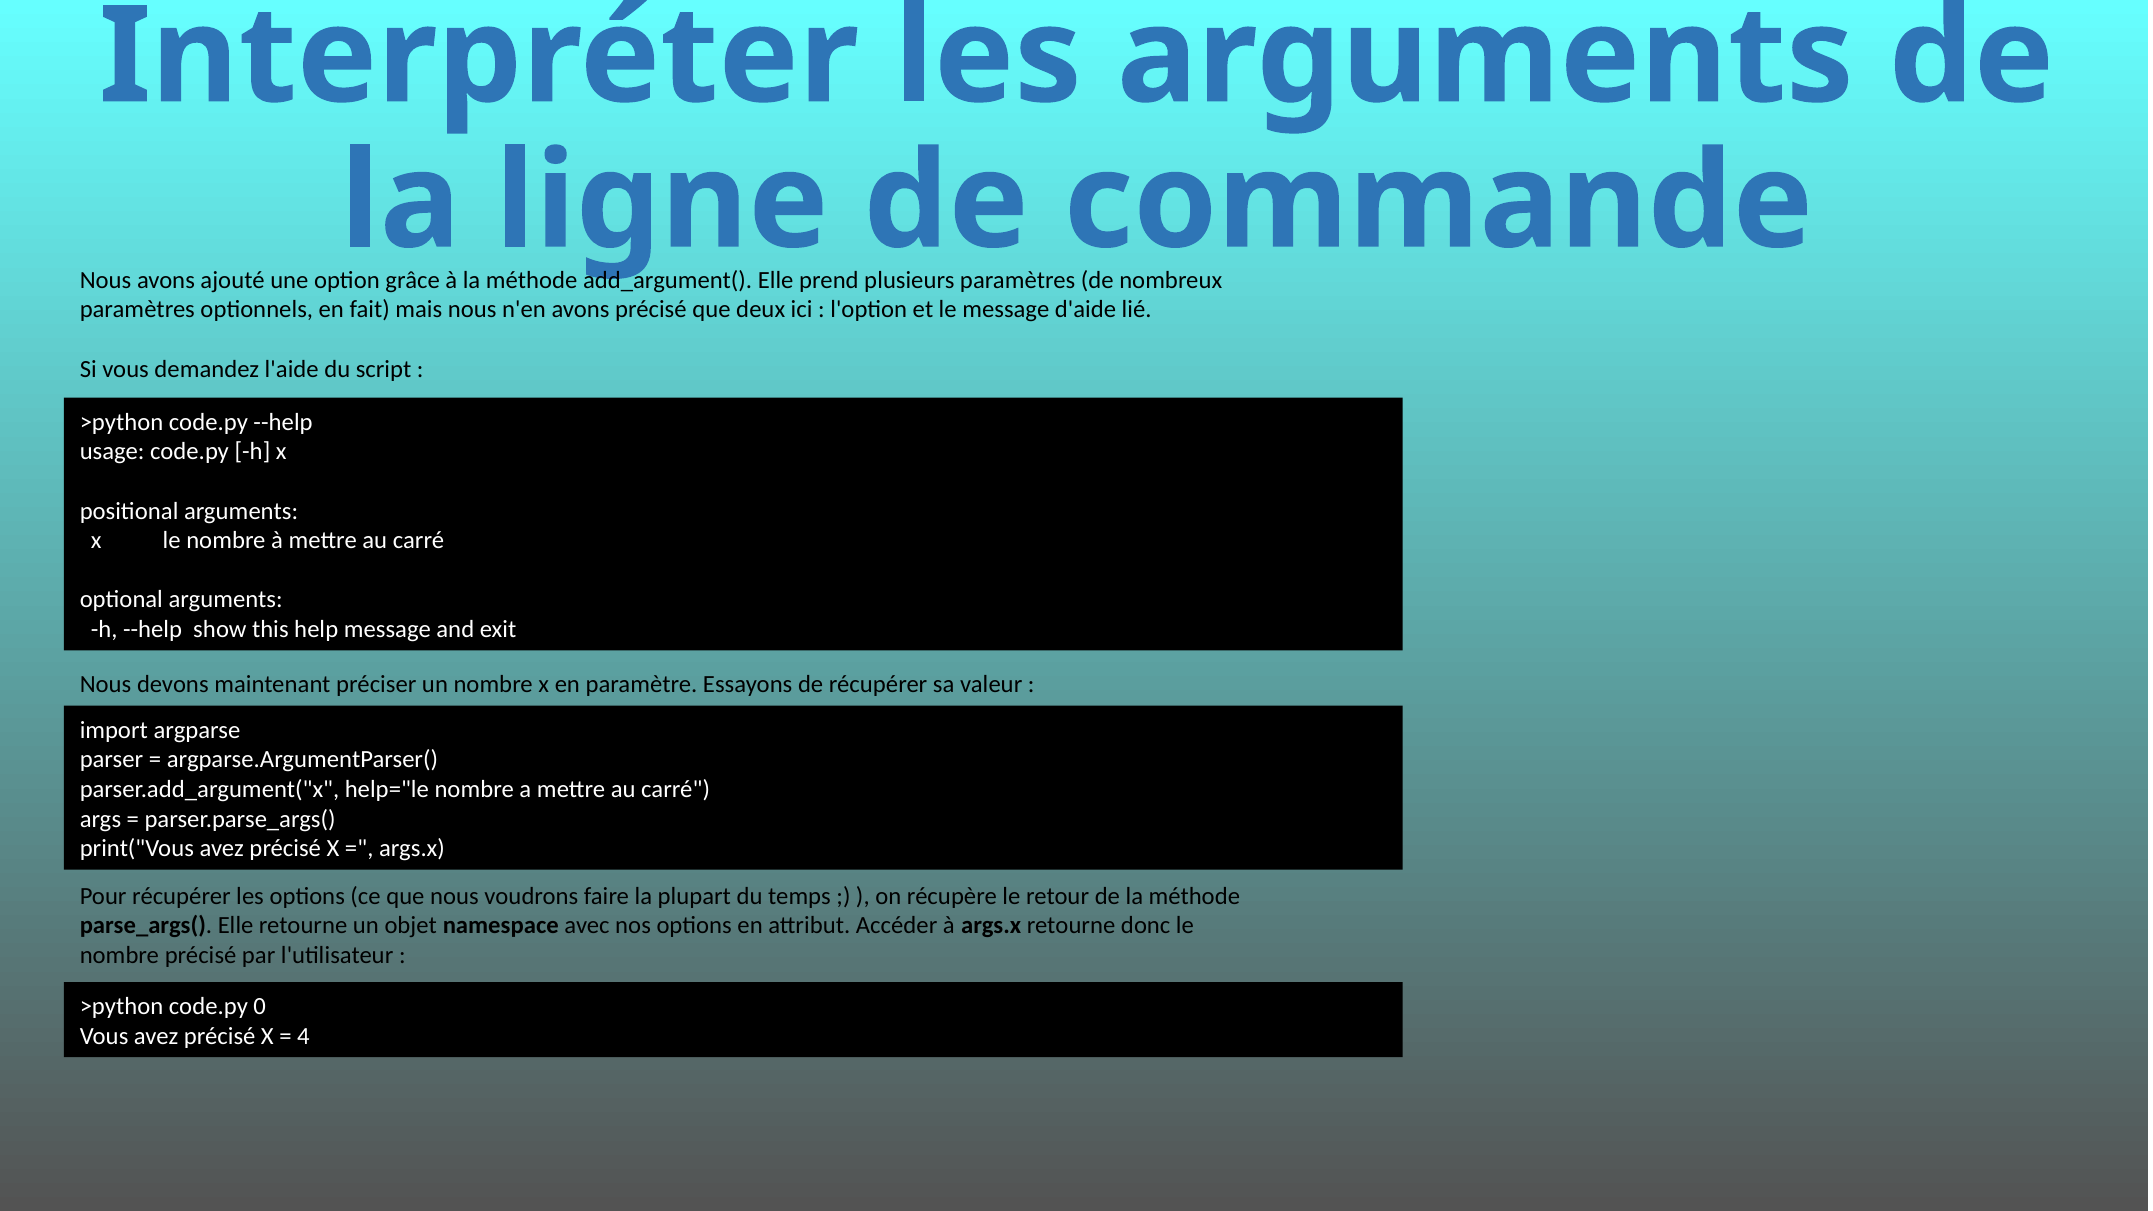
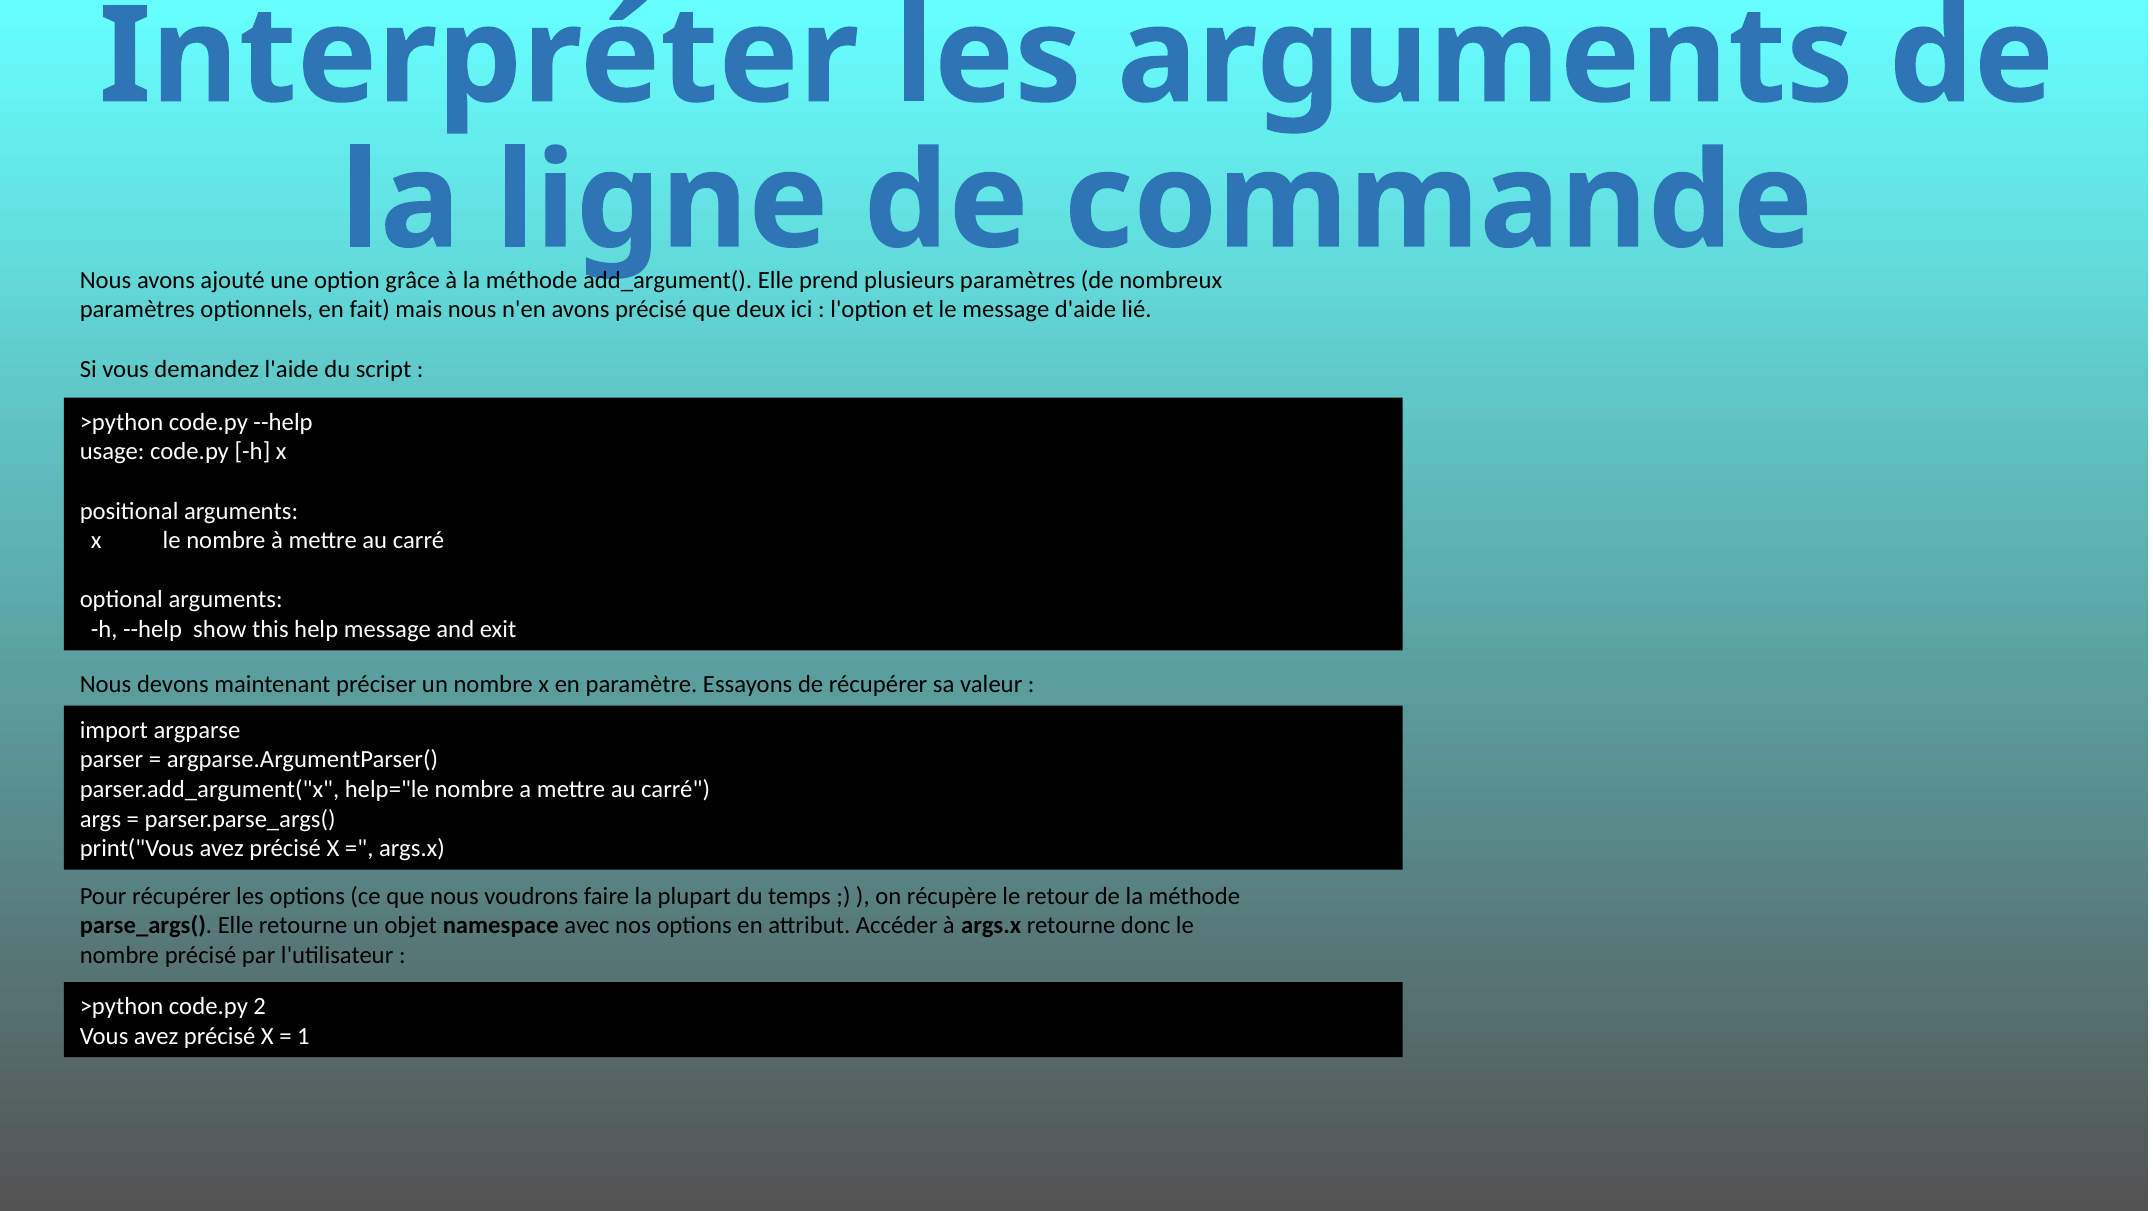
0: 0 -> 2 (260, 1007)
4: 4 -> 1 (303, 1036)
